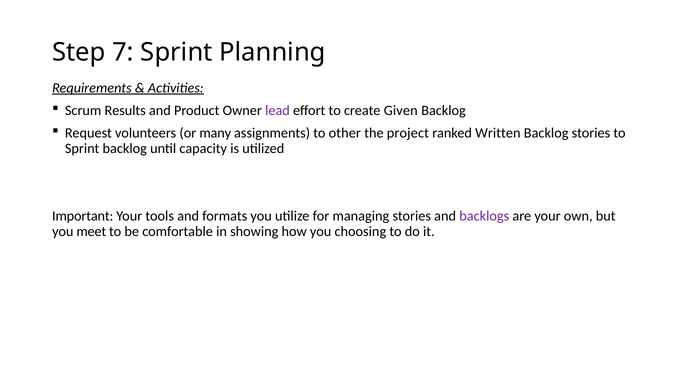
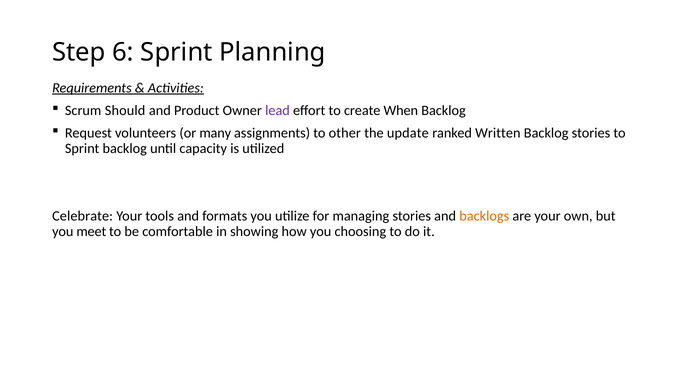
7: 7 -> 6 (123, 52)
Results: Results -> Should (125, 110)
Given: Given -> When (401, 110)
project: project -> update (408, 133)
Important: Important -> Celebrate (83, 216)
backlogs colour: purple -> orange (484, 216)
